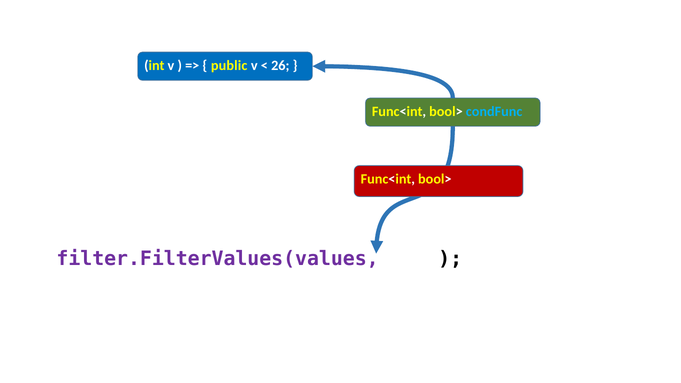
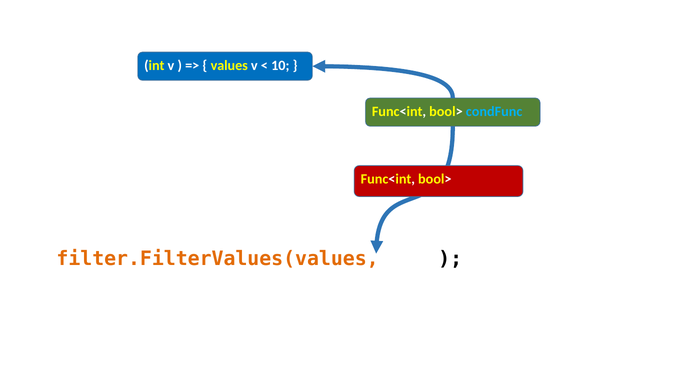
public: public -> values (229, 65)
26: 26 -> 10 (280, 65)
filter.FilterValues(values colour: purple -> orange (218, 259)
